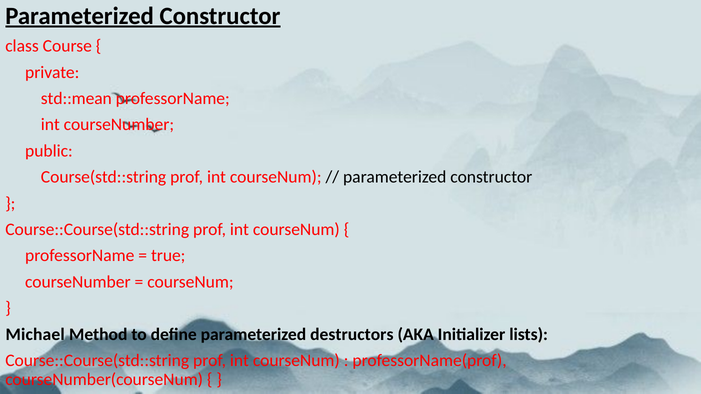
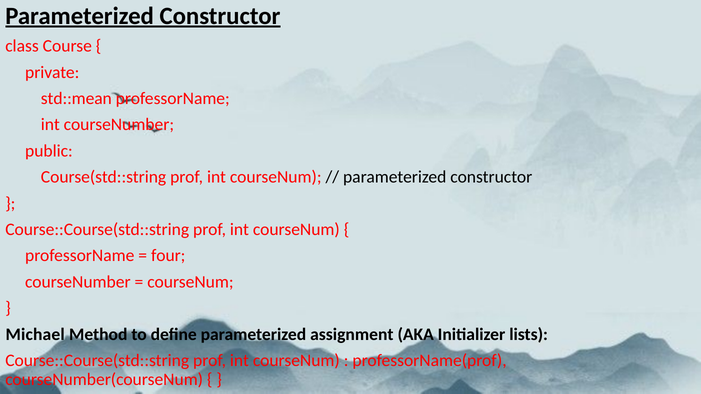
true: true -> four (168, 256)
destructors: destructors -> assignment (352, 335)
